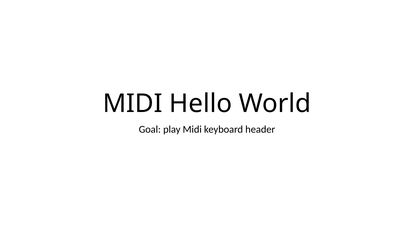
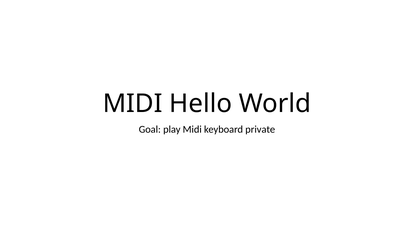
header: header -> private (260, 129)
